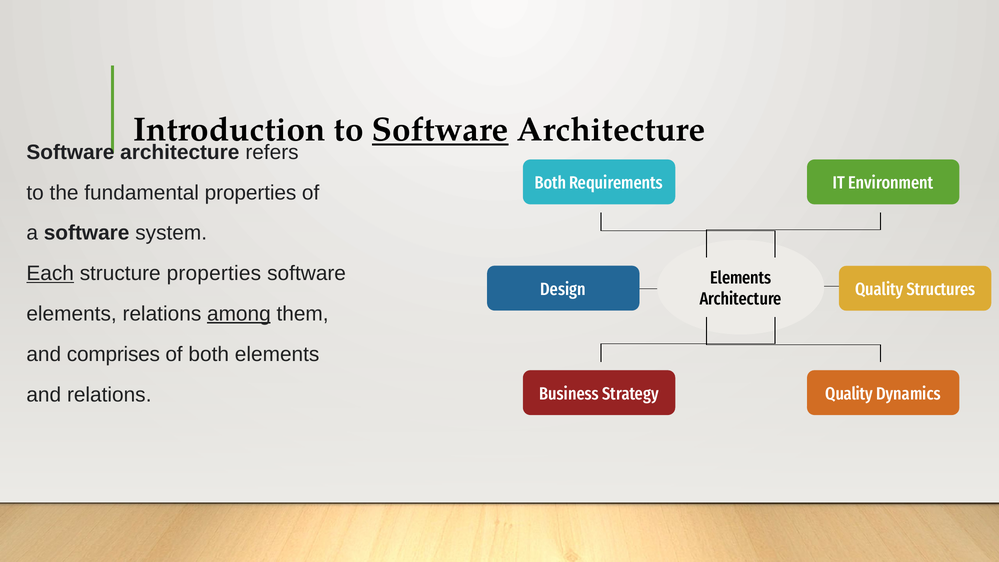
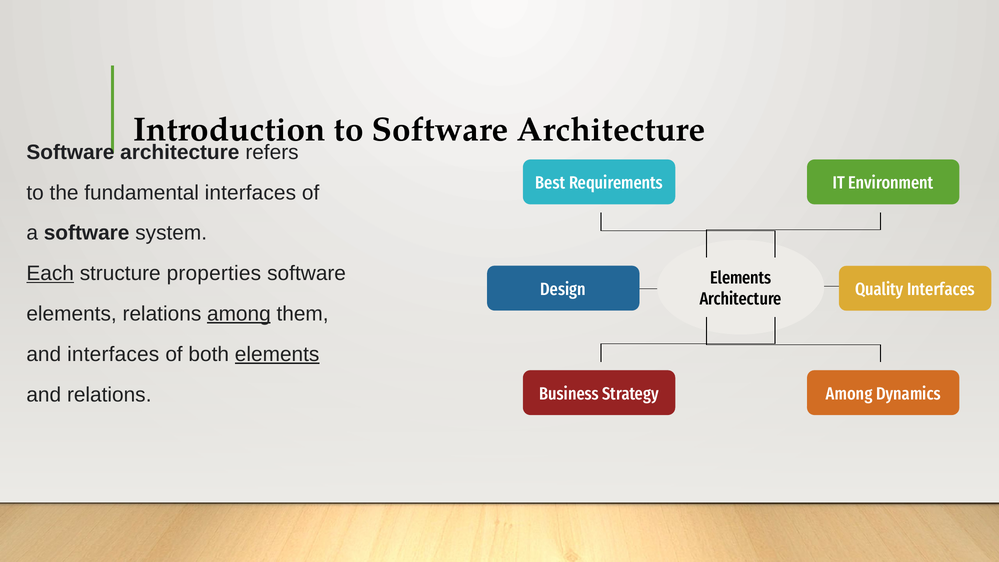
Software underline: present -> none (440, 130)
Both: Both -> Best (550, 183)
fundamental properties: properties -> interfaces (250, 193)
Quality Structures: Structures -> Interfaces (941, 289)
and comprises: comprises -> interfaces (113, 354)
elements underline: none -> present (277, 354)
Quality: Quality -> Among (849, 394)
